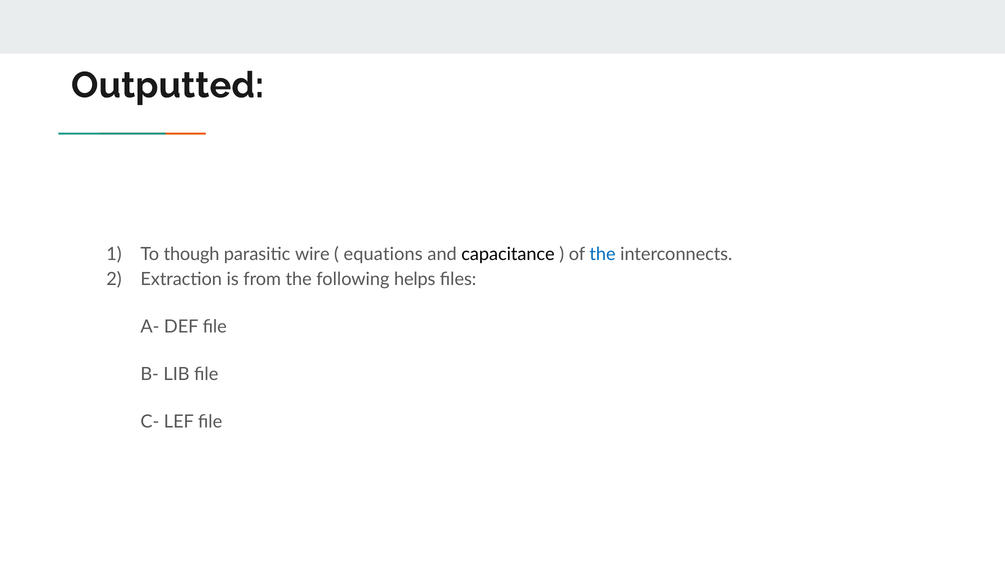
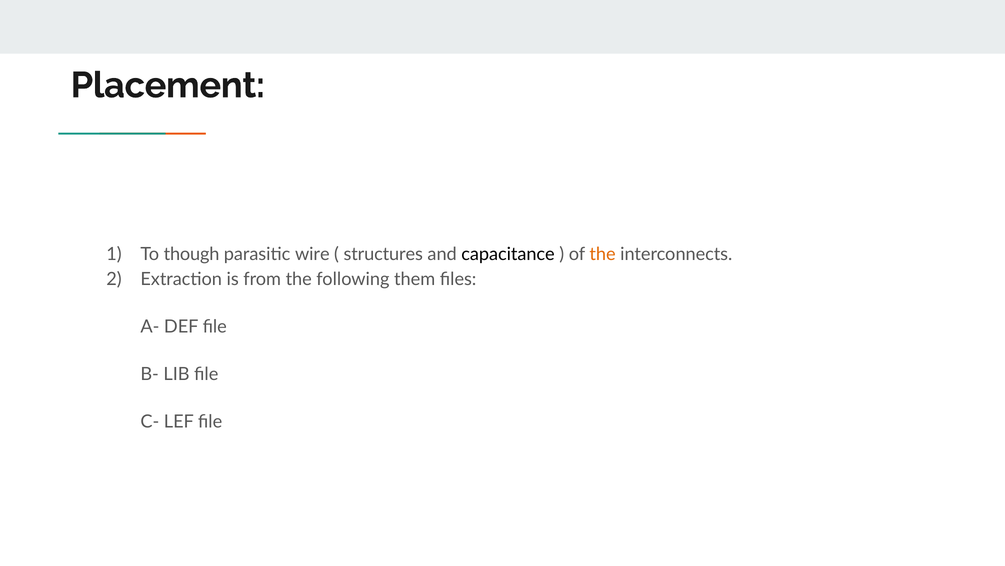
Outputted: Outputted -> Placement (168, 85)
equations: equations -> structures (383, 254)
the colour: blue -> orange (603, 254)
helps: helps -> them (415, 279)
